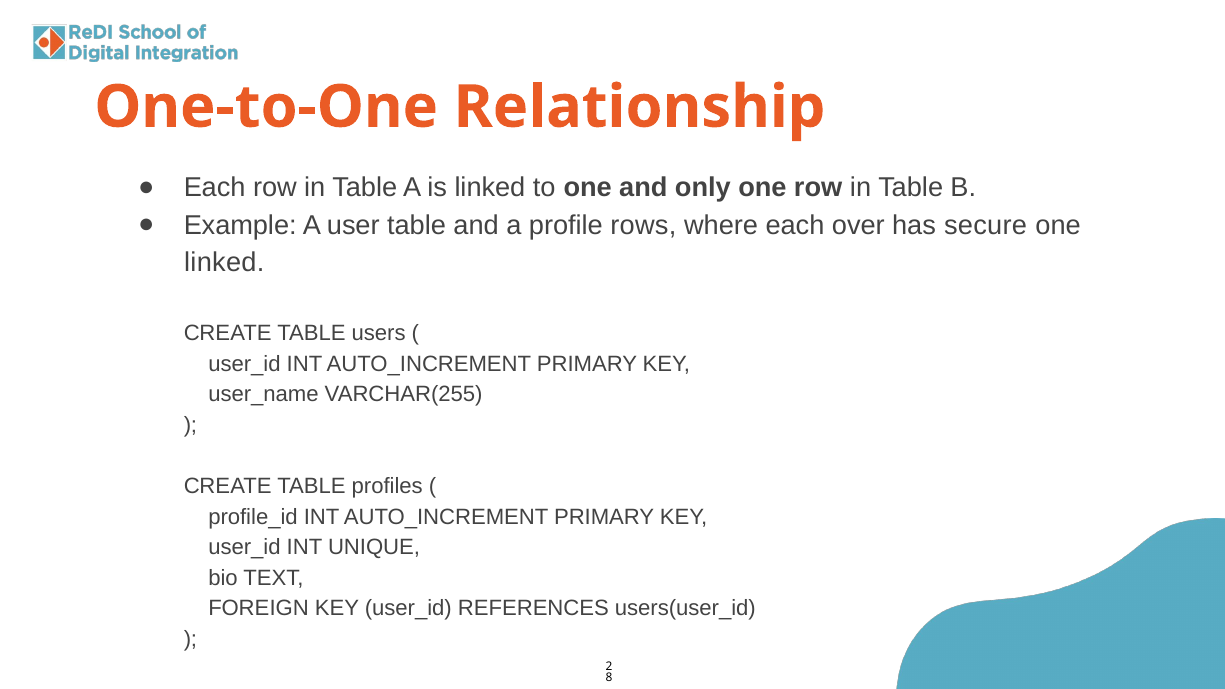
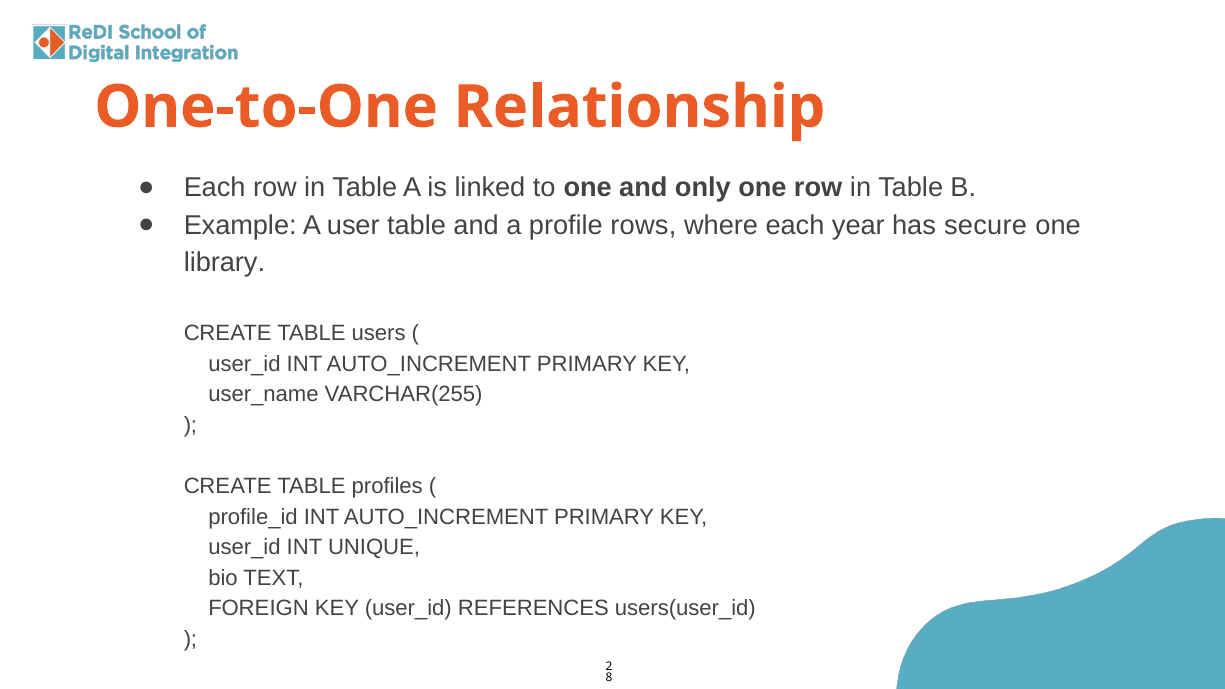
over: over -> year (858, 225)
linked: linked -> library (224, 263)
